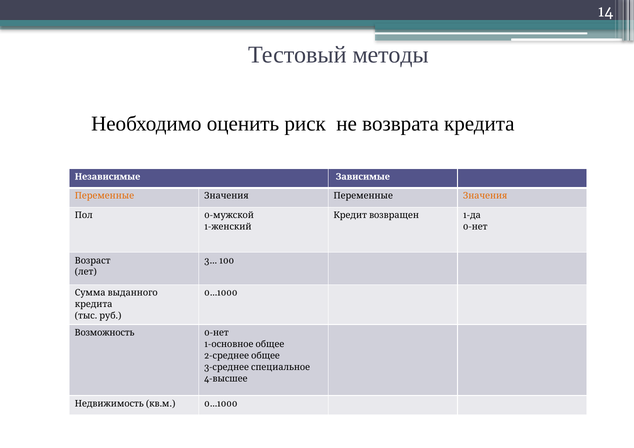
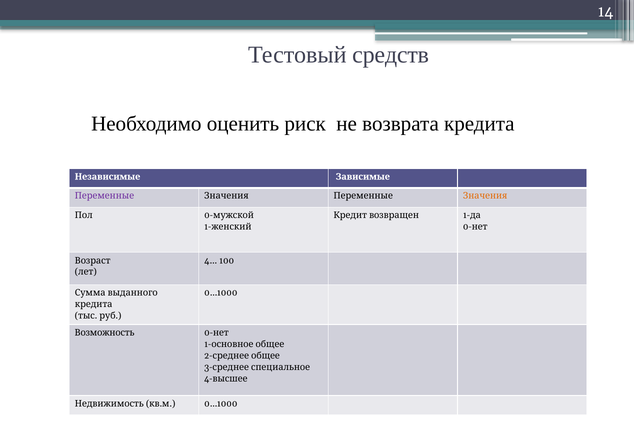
методы: методы -> средств (391, 55)
Переменные colour: orange -> purple (104, 196)
3…: 3… -> 4… (211, 261)
